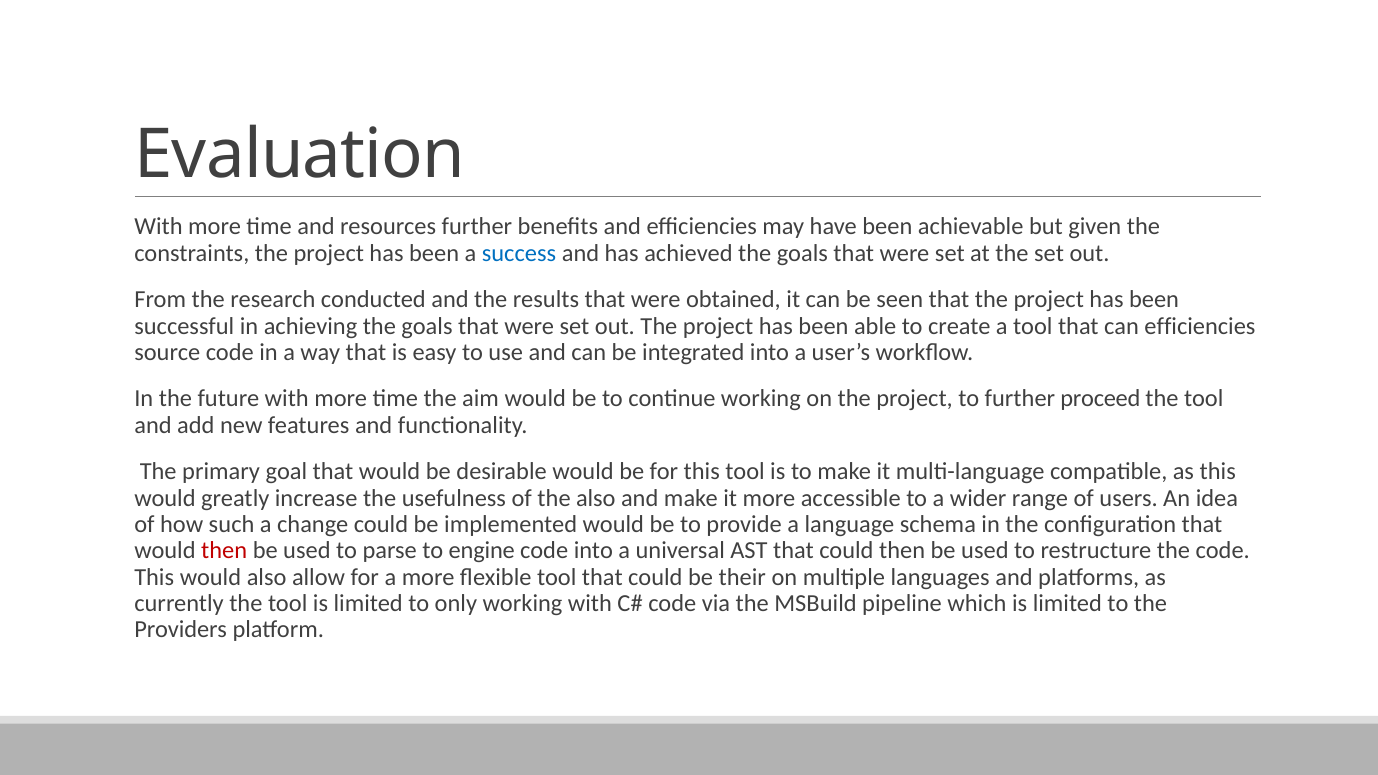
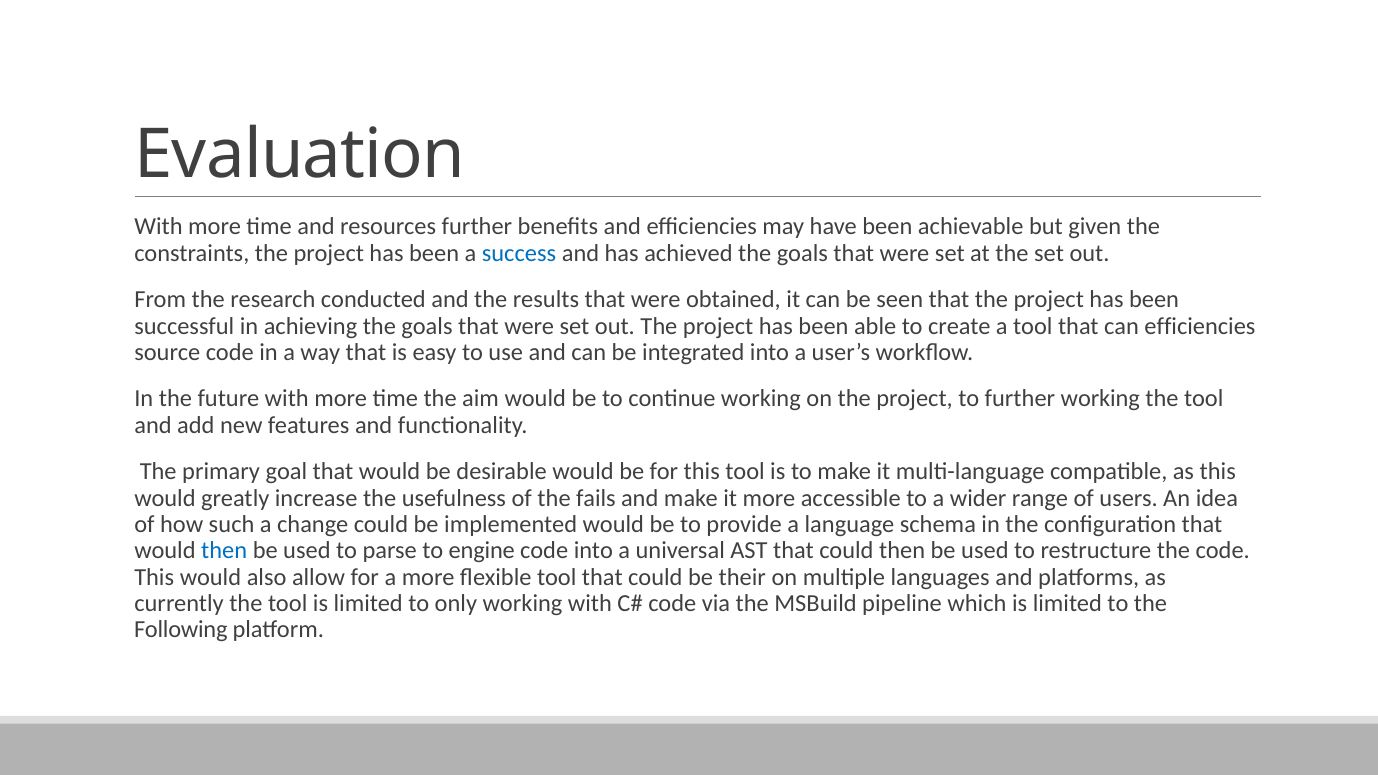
further proceed: proceed -> working (1100, 399)
the also: also -> fails (596, 498)
then colour: red -> blue (224, 551)
Providers: Providers -> Following (181, 630)
